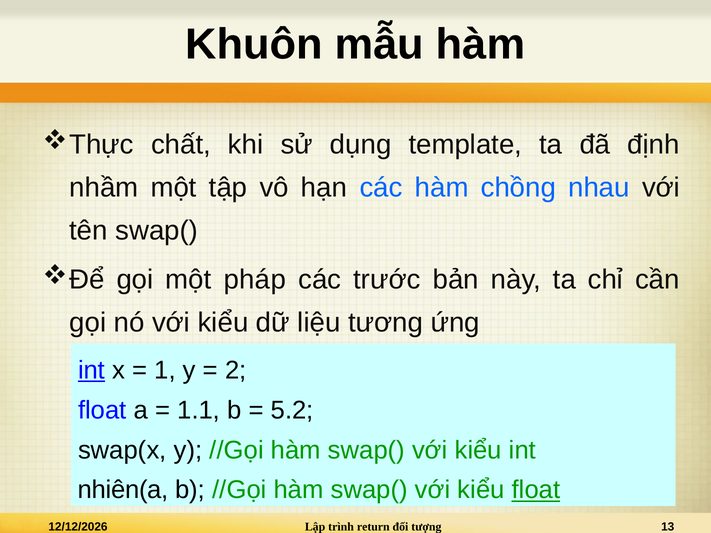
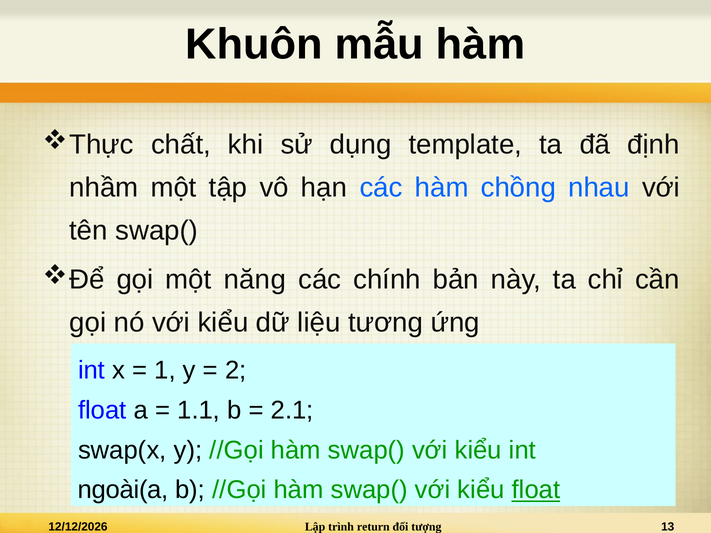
pháp: pháp -> năng (255, 280)
trước: trước -> chính (387, 280)
int underline: present -> none (92, 370)
5.2: 5.2 -> 2.1 (292, 410)
nhiên(a: nhiên(a -> ngoài(a (123, 490)
